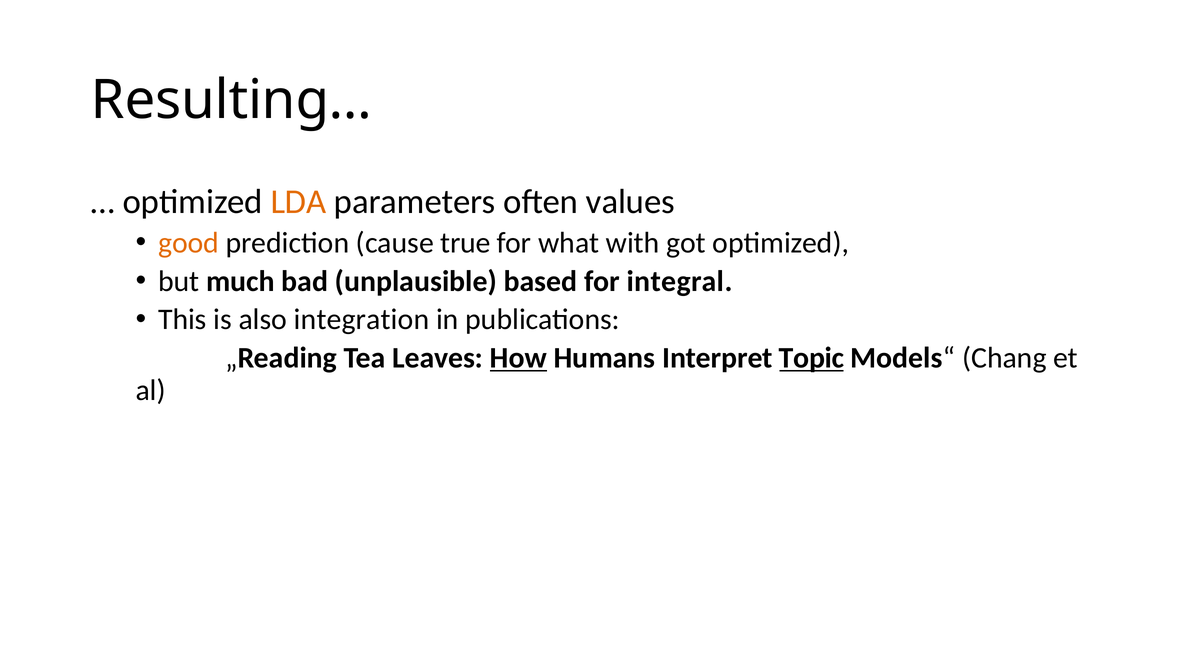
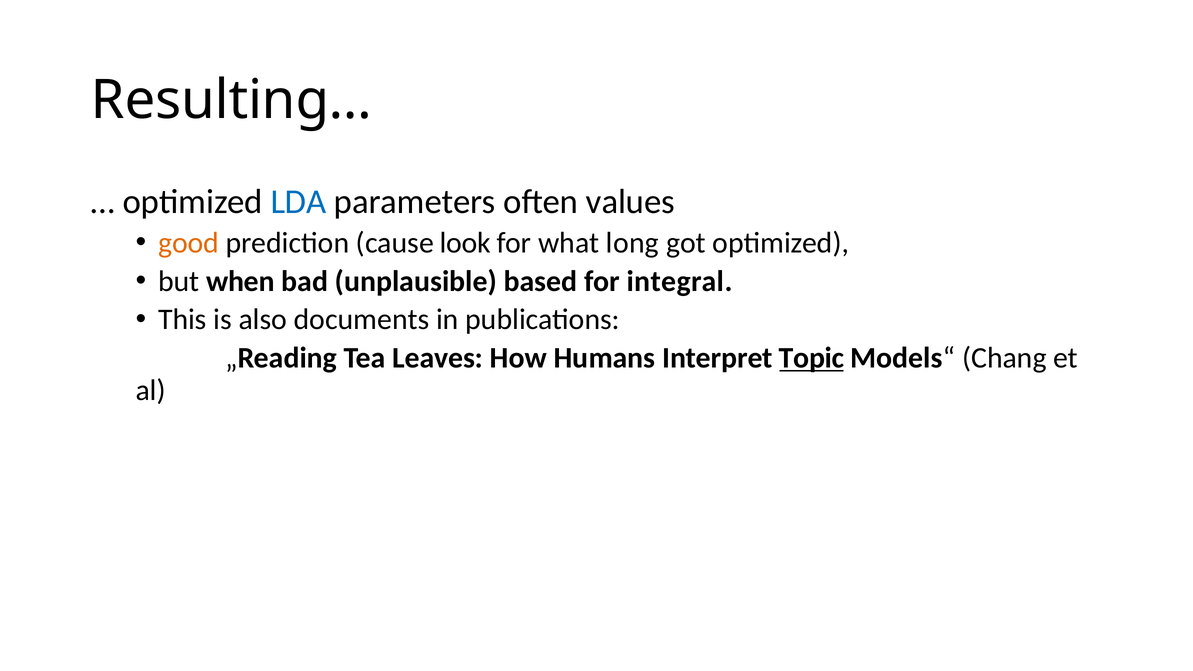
LDA colour: orange -> blue (298, 202)
true: true -> look (465, 243)
with: with -> long (632, 243)
much: much -> when (240, 281)
integration: integration -> documents (362, 320)
How underline: present -> none (518, 358)
